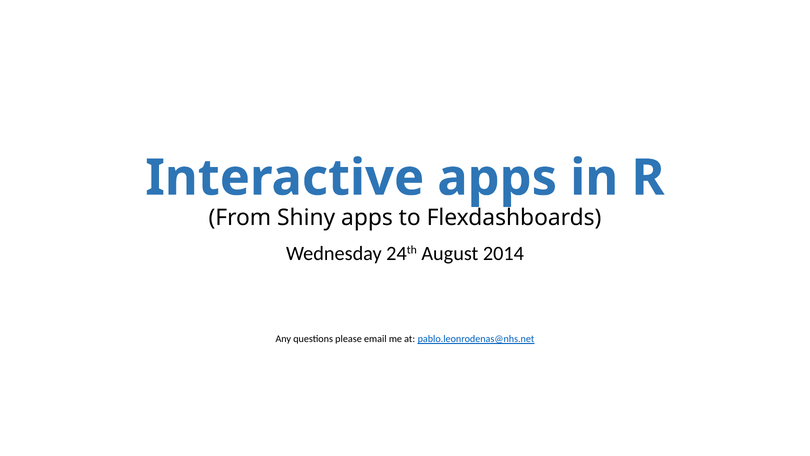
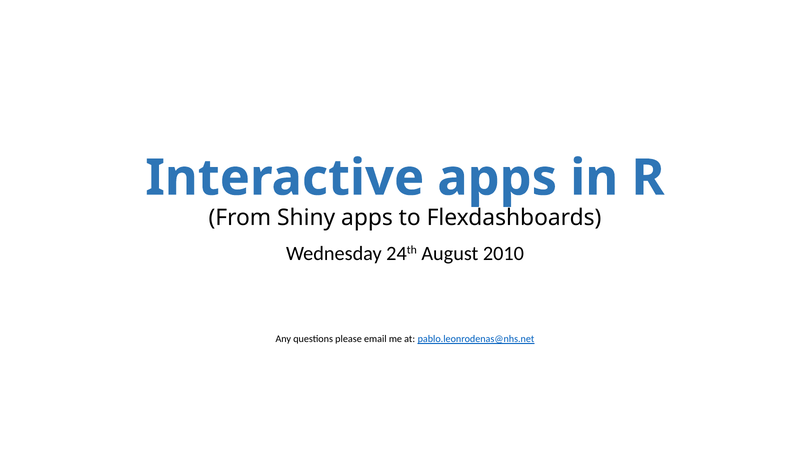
2014: 2014 -> 2010 (503, 253)
